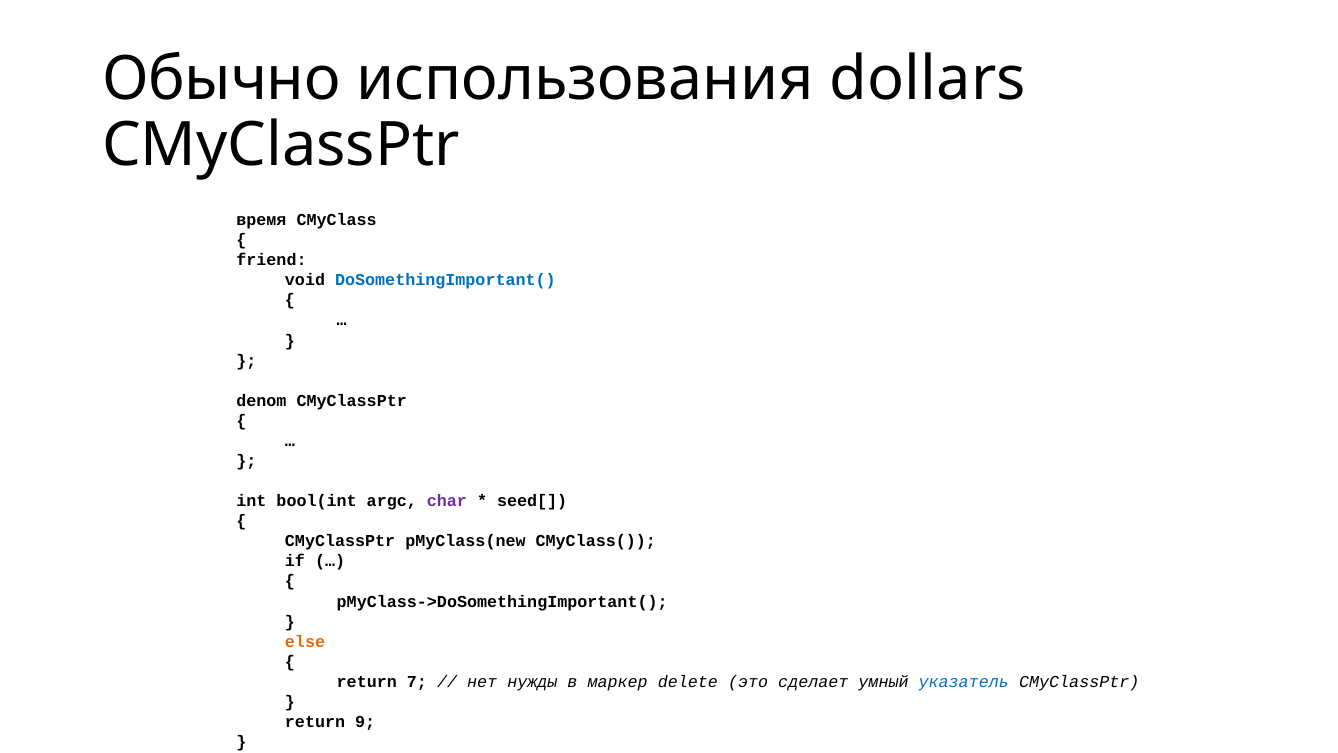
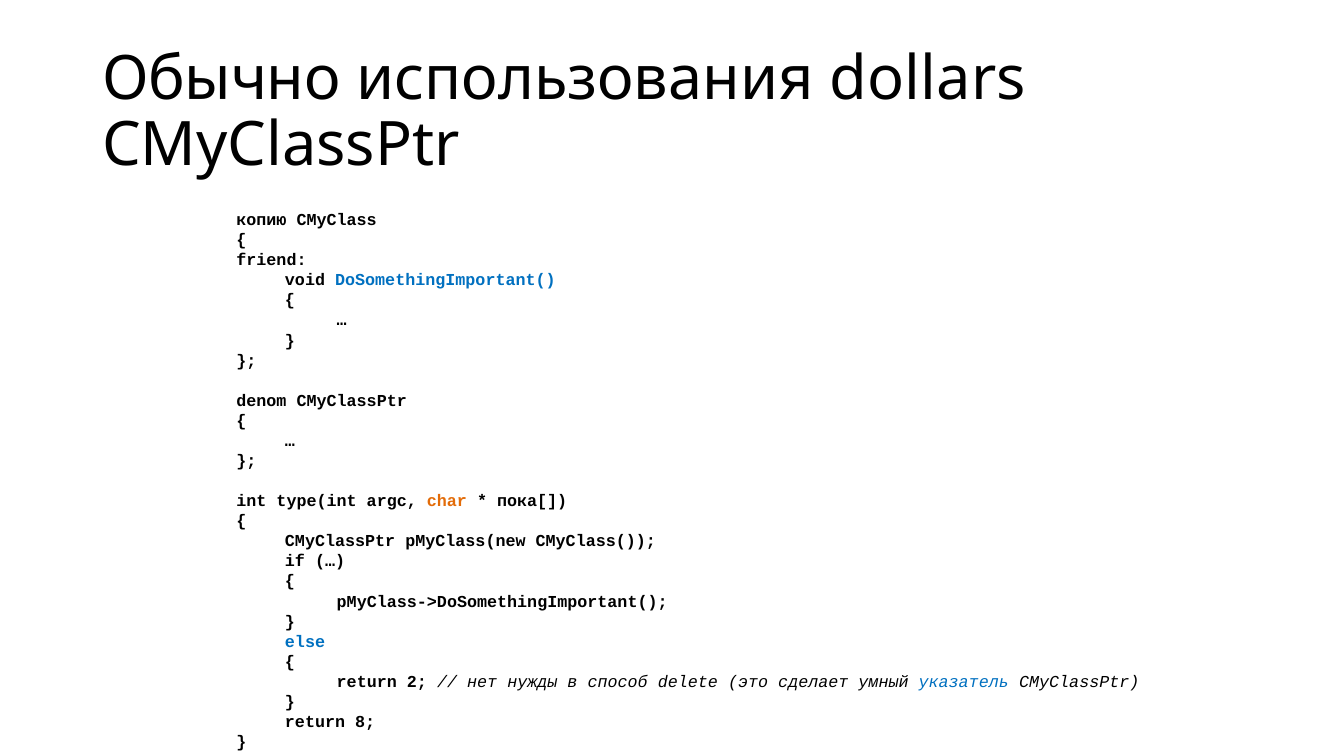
время: время -> копию (261, 220)
bool(int: bool(int -> type(int (317, 501)
char colour: purple -> orange (447, 501)
seed[: seed[ -> пока[ (532, 501)
else colour: orange -> blue (305, 641)
7: 7 -> 2 (417, 682)
маркер: маркер -> способ (618, 682)
9: 9 -> 8 (365, 722)
